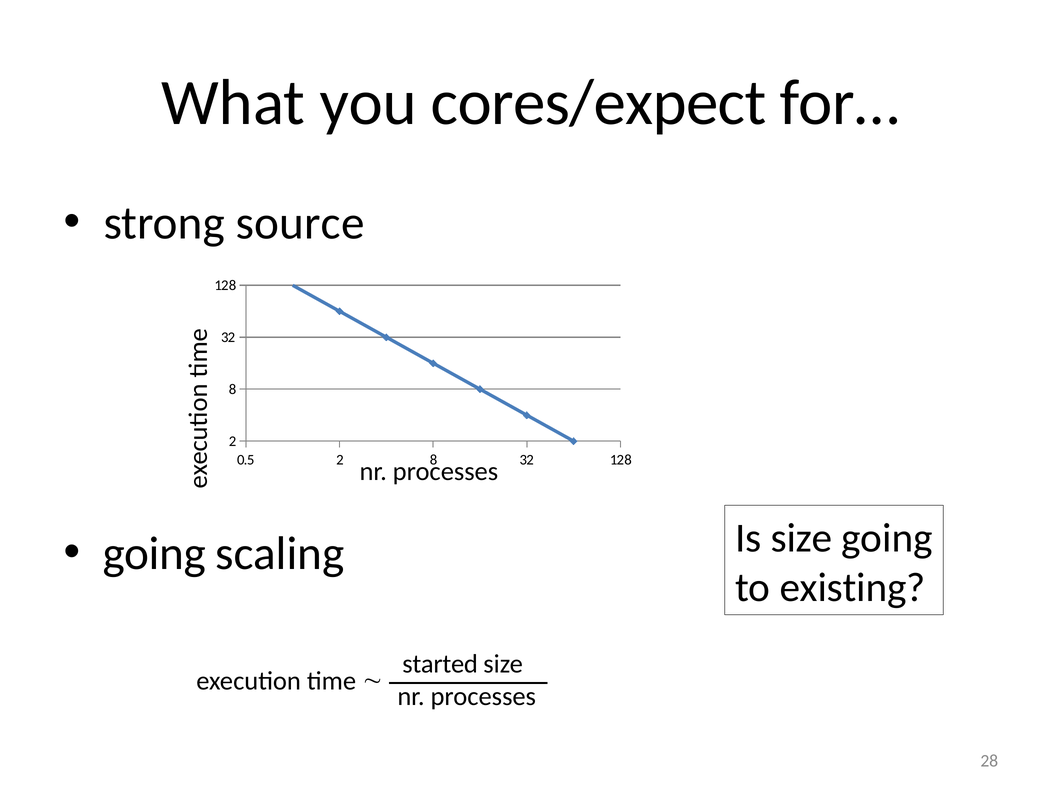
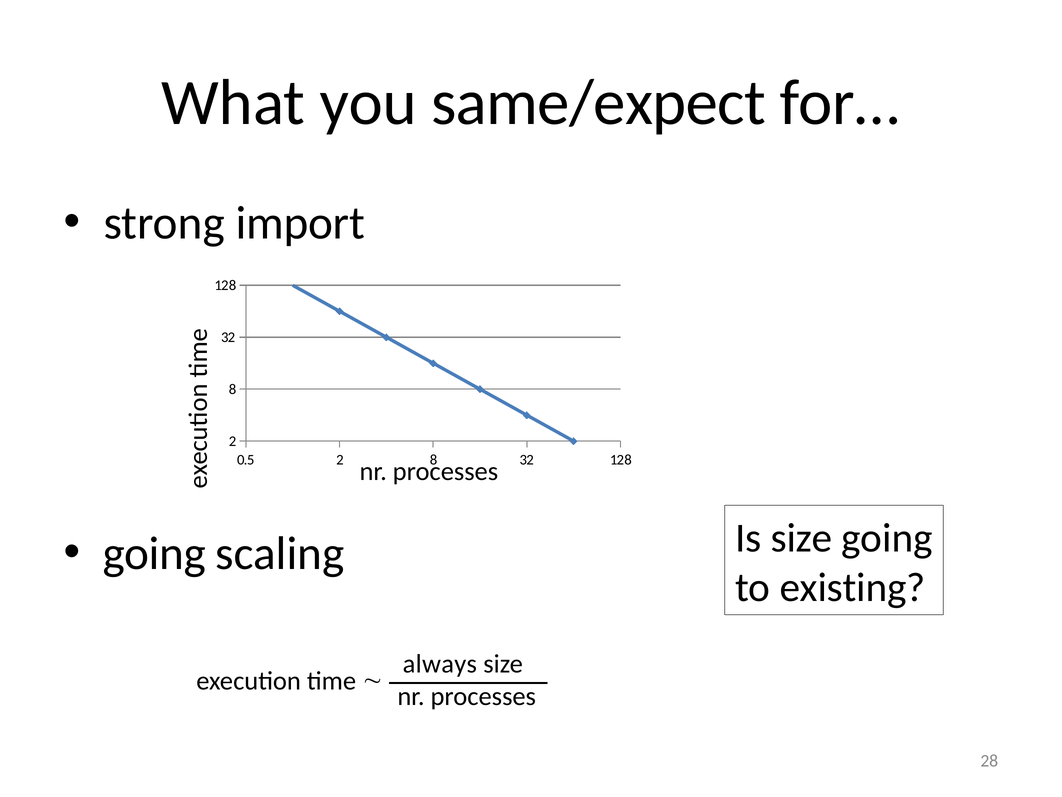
cores/expect: cores/expect -> same/expect (599, 103)
source: source -> import (300, 223)
started: started -> always (440, 664)
